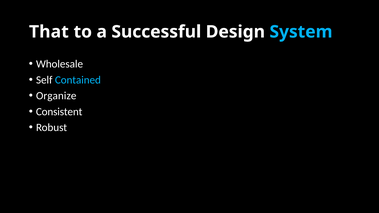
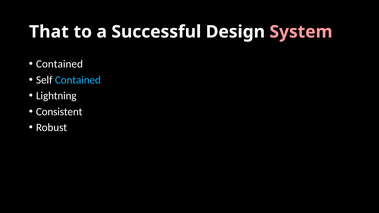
System colour: light blue -> pink (301, 32)
Wholesale: Wholesale -> Contained (59, 64)
Organize: Organize -> Lightning (56, 96)
